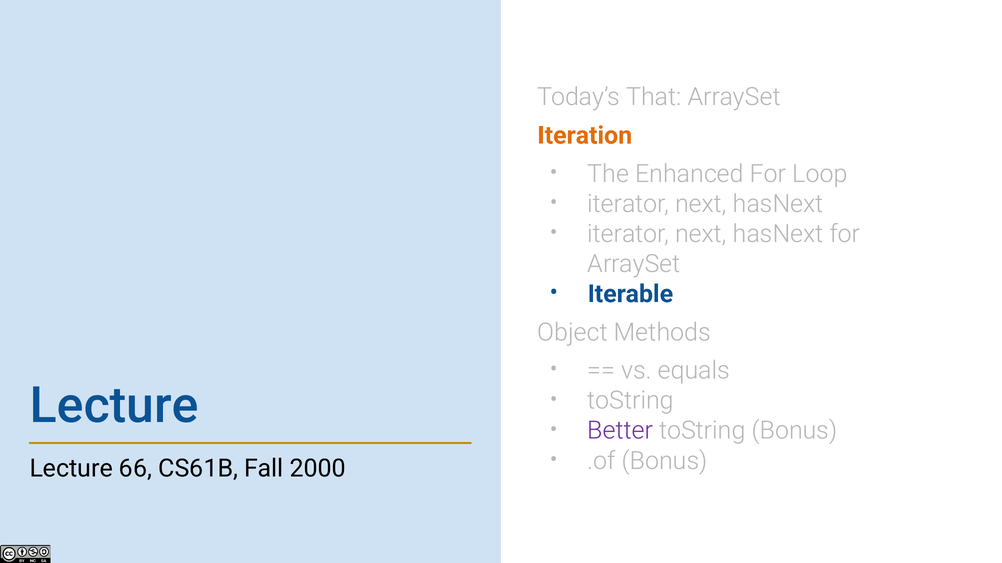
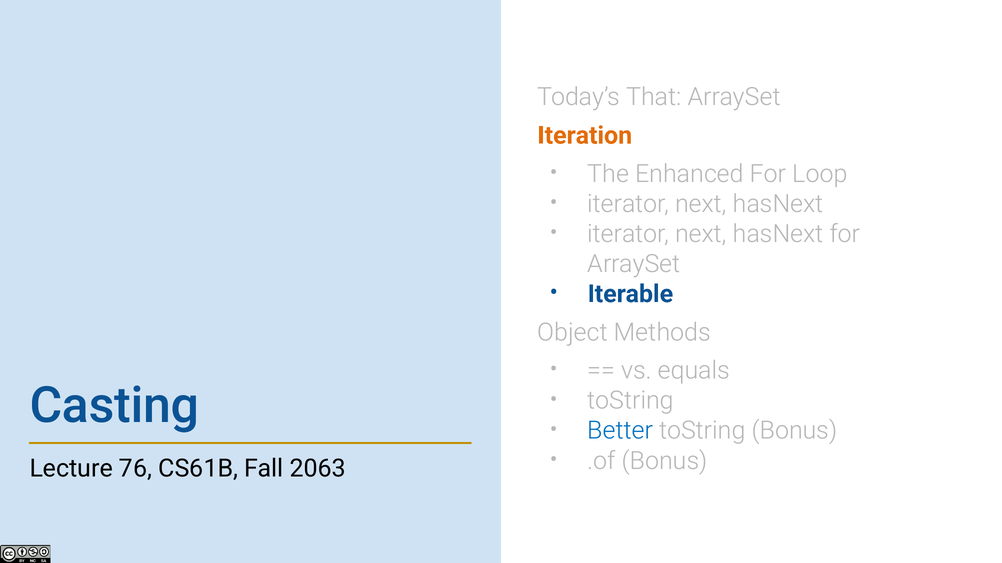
Lecture: Lecture -> Casting (114, 406)
Better colour: purple -> blue (620, 431)
66: 66 -> 76 (136, 469)
2000: 2000 -> 2063 (318, 469)
